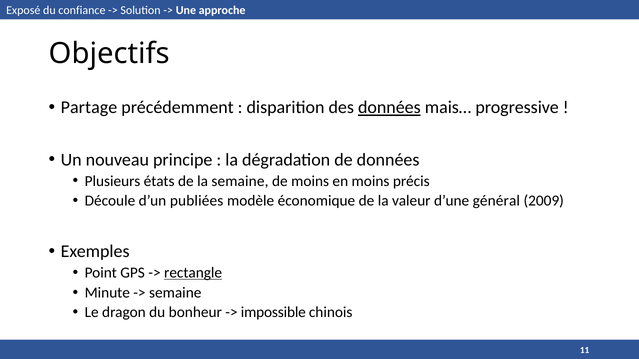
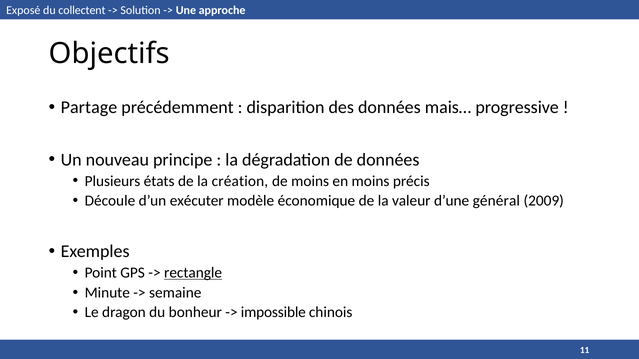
confiance: confiance -> collectent (82, 10)
données underline: present -> none (389, 108)
la semaine: semaine -> création (240, 181)
publiées: publiées -> exécuter (197, 201)
